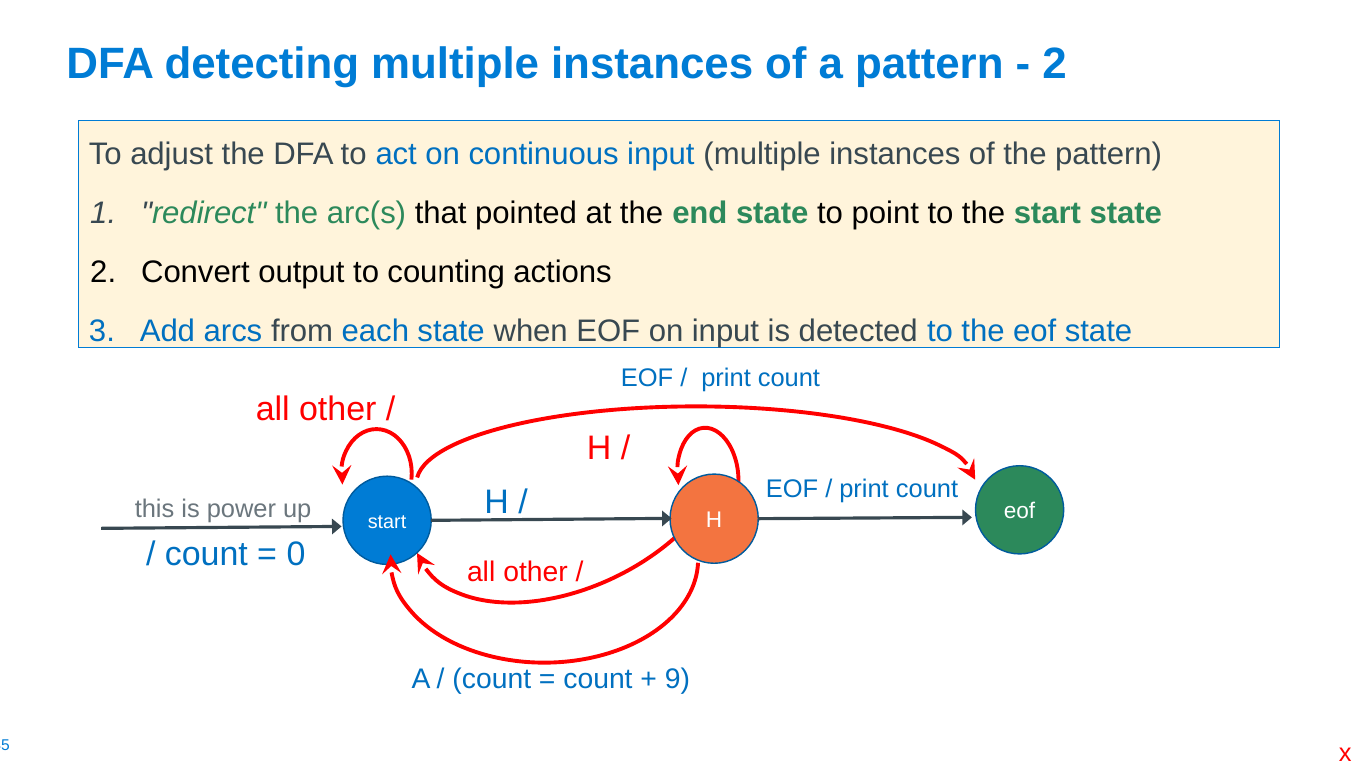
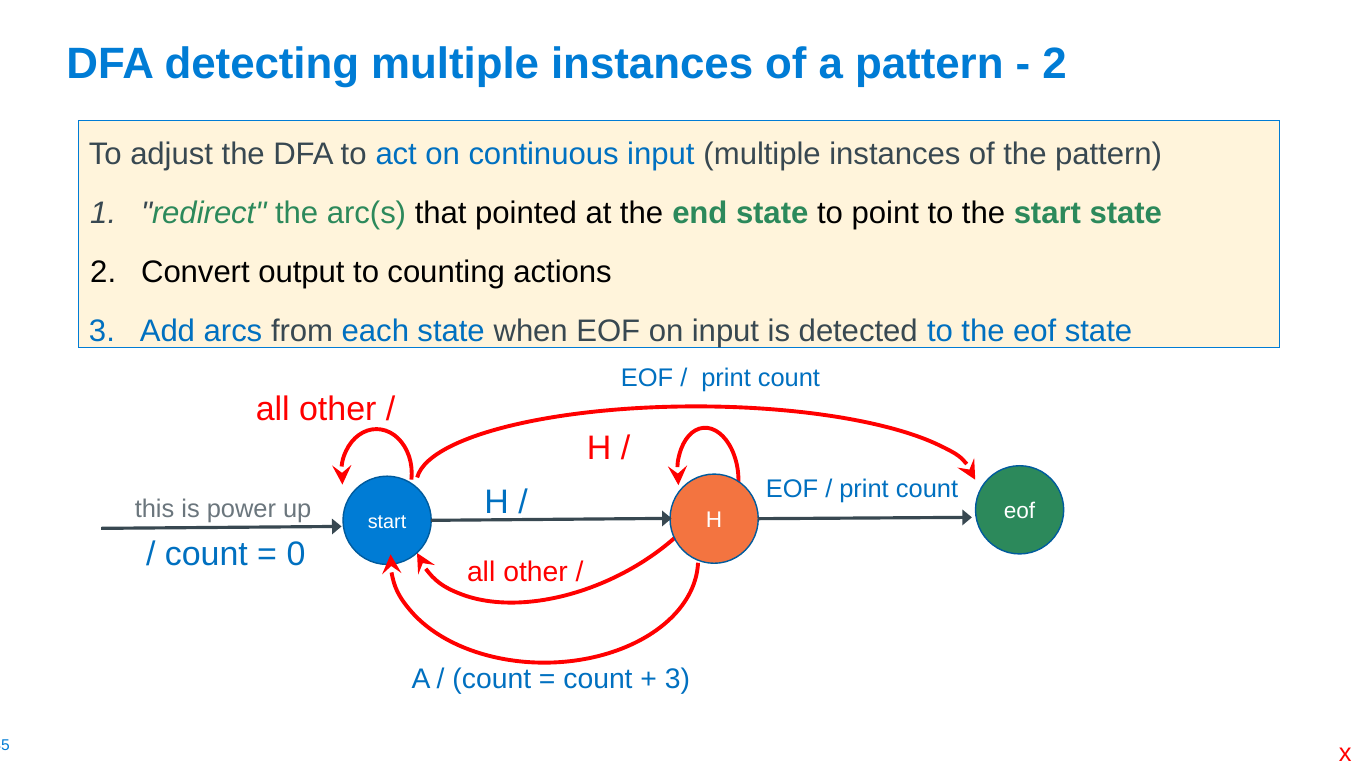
9: 9 -> 3 (677, 679)
